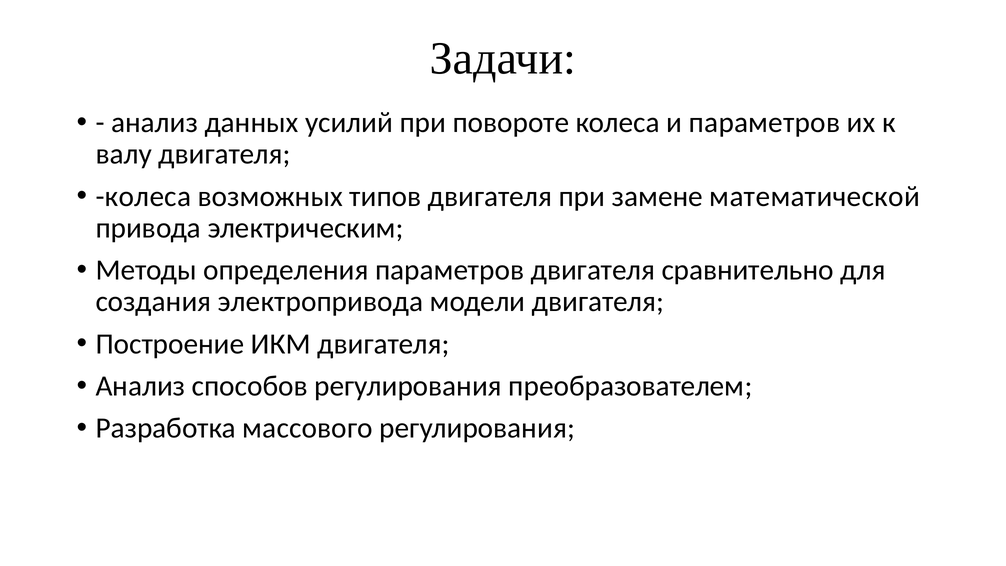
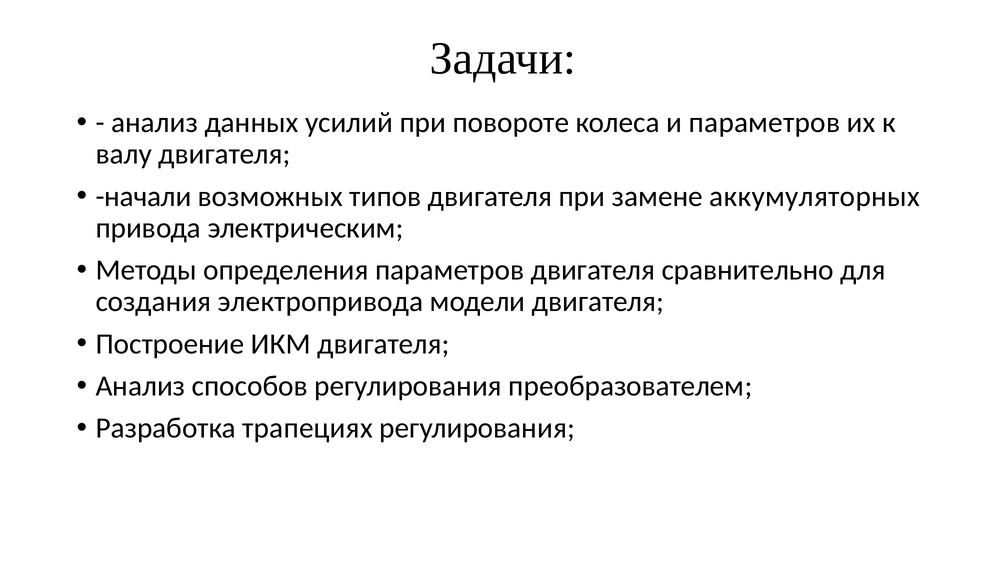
колеса: колеса -> начали (144, 196)
математической: математической -> аккумуляторных (815, 196)
массового: массового -> трапециях (308, 428)
